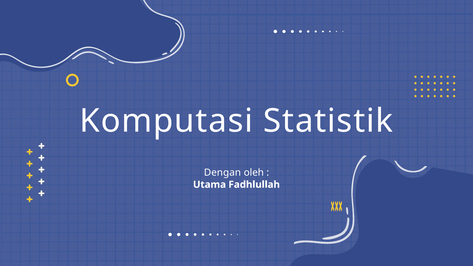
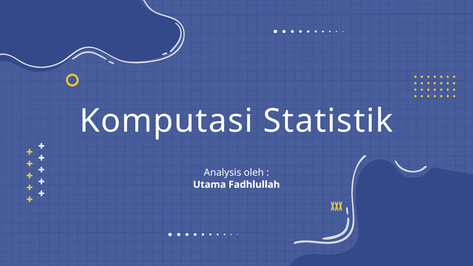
Dengan: Dengan -> Analysis (223, 173)
